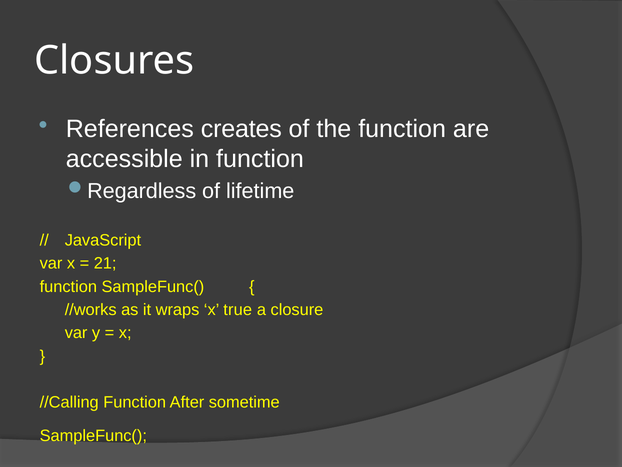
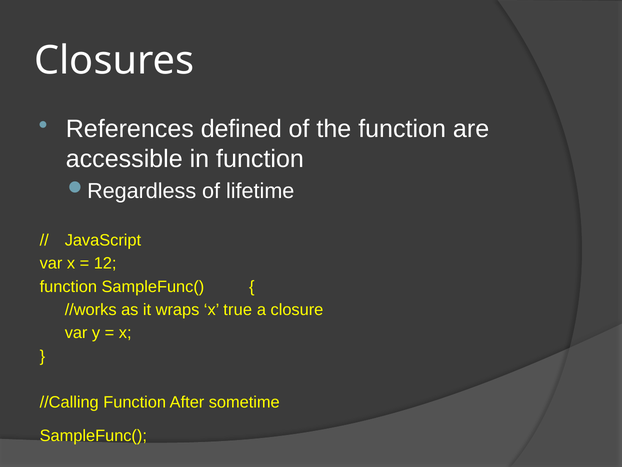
creates: creates -> defined (241, 129)
21: 21 -> 12 (105, 263)
